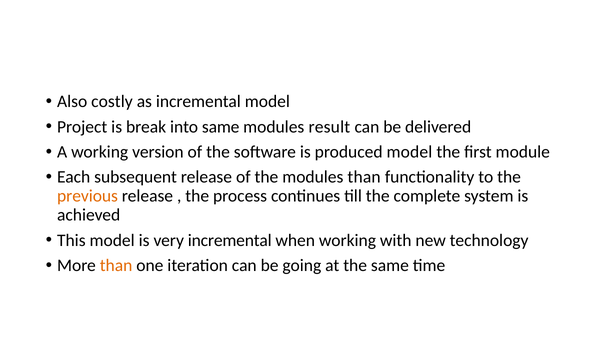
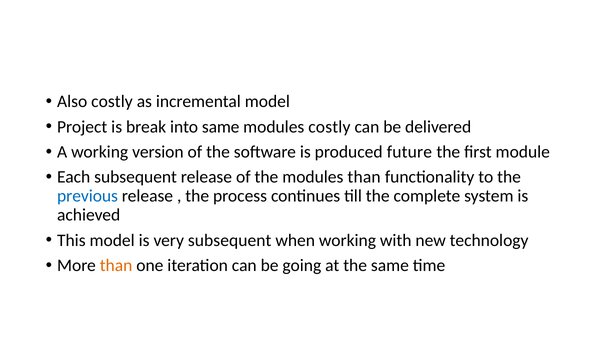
modules result: result -> costly (329, 127)
produced model: model -> future (409, 152)
previous colour: orange -> blue (88, 196)
very incremental: incremental -> subsequent (230, 240)
